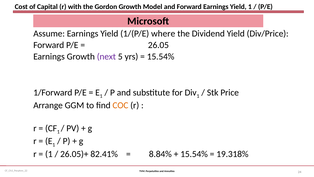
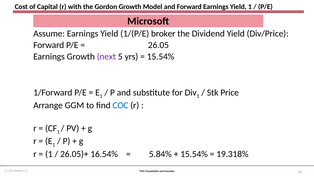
where: where -> broker (163, 33)
COC colour: orange -> blue (120, 105)
82.41%: 82.41% -> 16.54% (104, 154)
8.84%: 8.84% -> 5.84% (160, 154)
